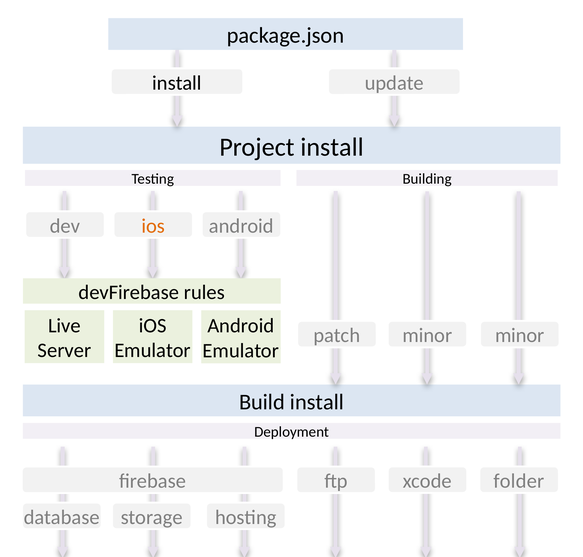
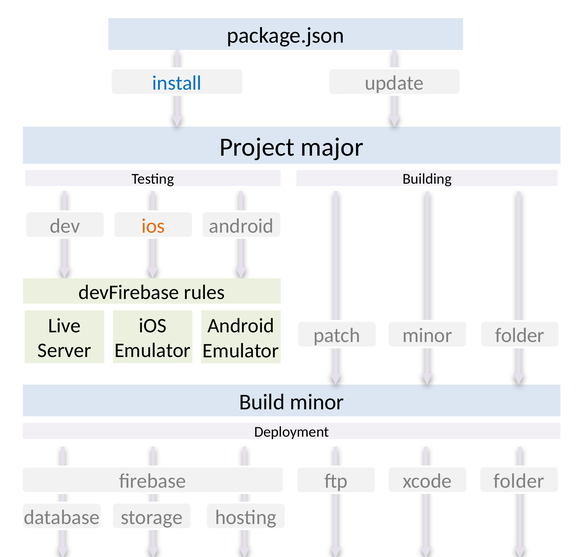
install colour: black -> blue (177, 83)
Project install: install -> major (332, 147)
minor minor: minor -> folder (520, 335)
Build install: install -> minor (317, 402)
